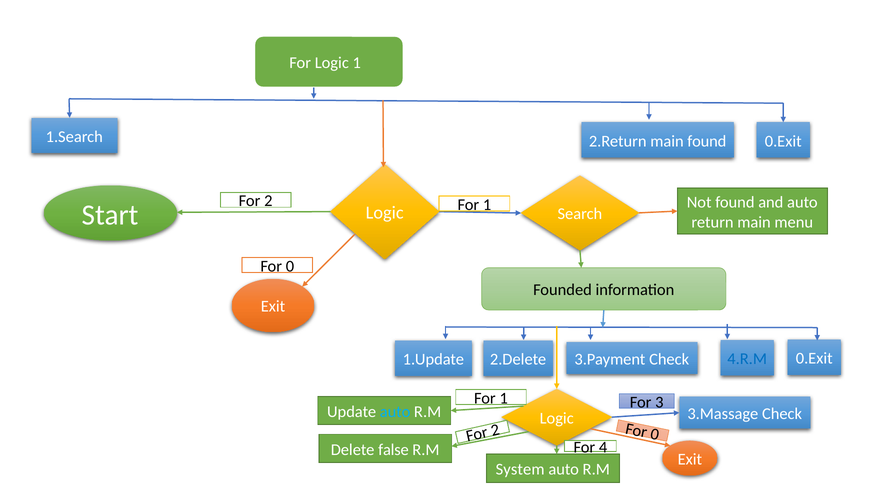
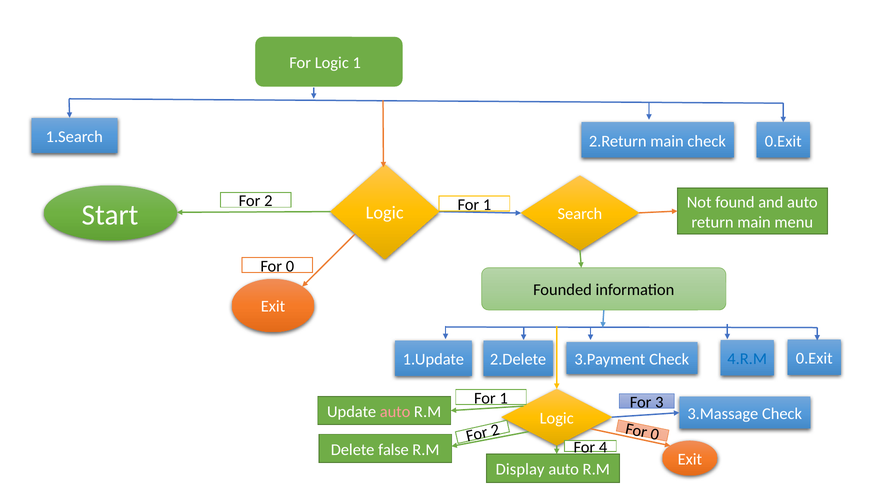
main found: found -> check (707, 141)
auto colour: light blue -> pink (395, 412)
System: System -> Display (520, 469)
